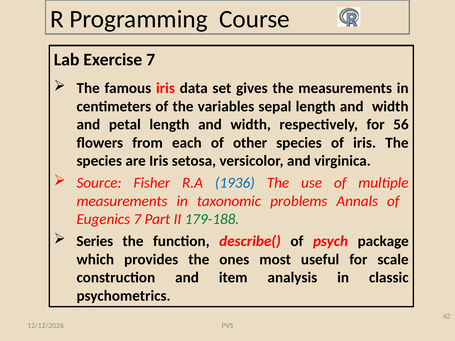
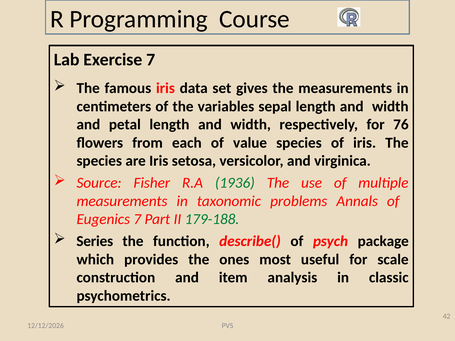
56: 56 -> 76 (401, 125)
other: other -> value (250, 143)
1936 colour: blue -> green (235, 183)
